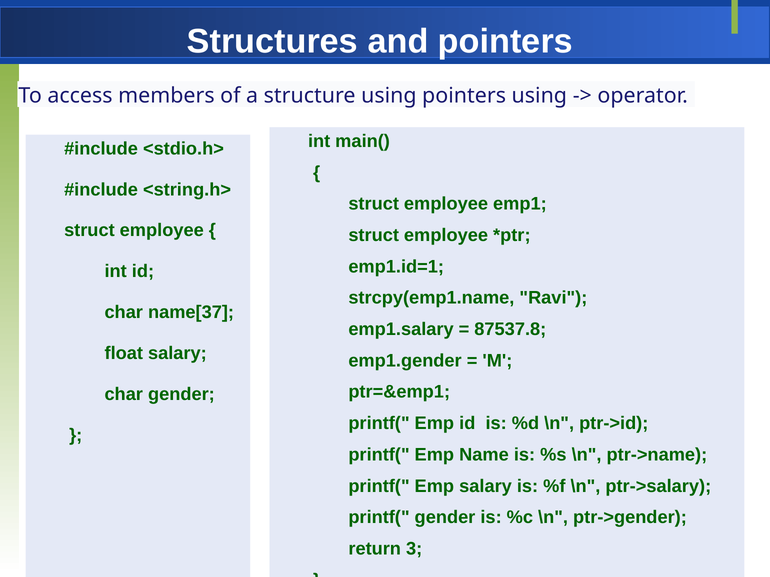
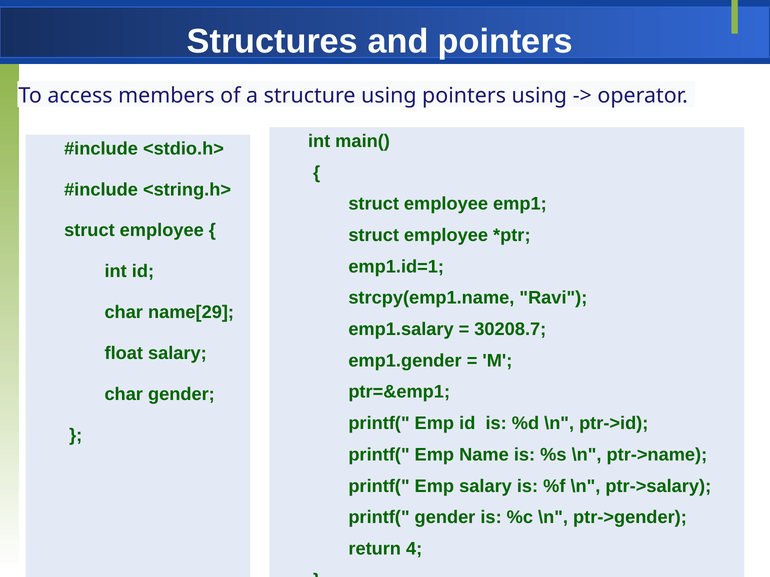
name[37: name[37 -> name[29 (191, 313)
87537.8: 87537.8 -> 30208.7 (510, 330)
3: 3 -> 4 (414, 549)
